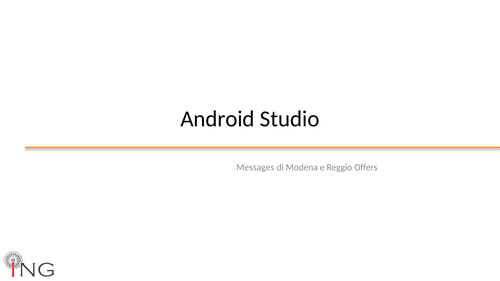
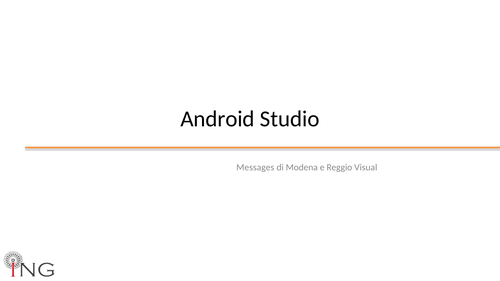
Offers: Offers -> Visual (366, 168)
